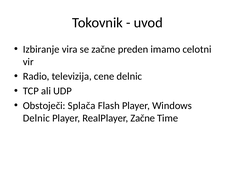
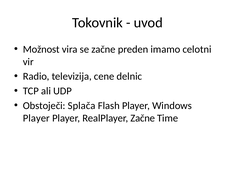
Izbiranje: Izbiranje -> Možnost (41, 49)
Delnic: Delnic -> Player (36, 118)
